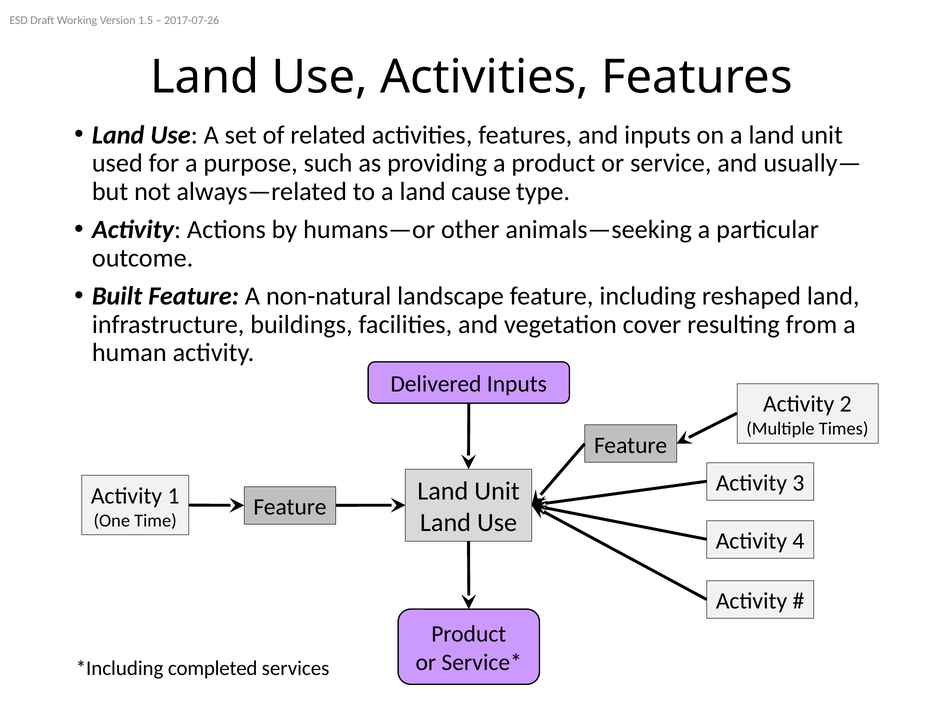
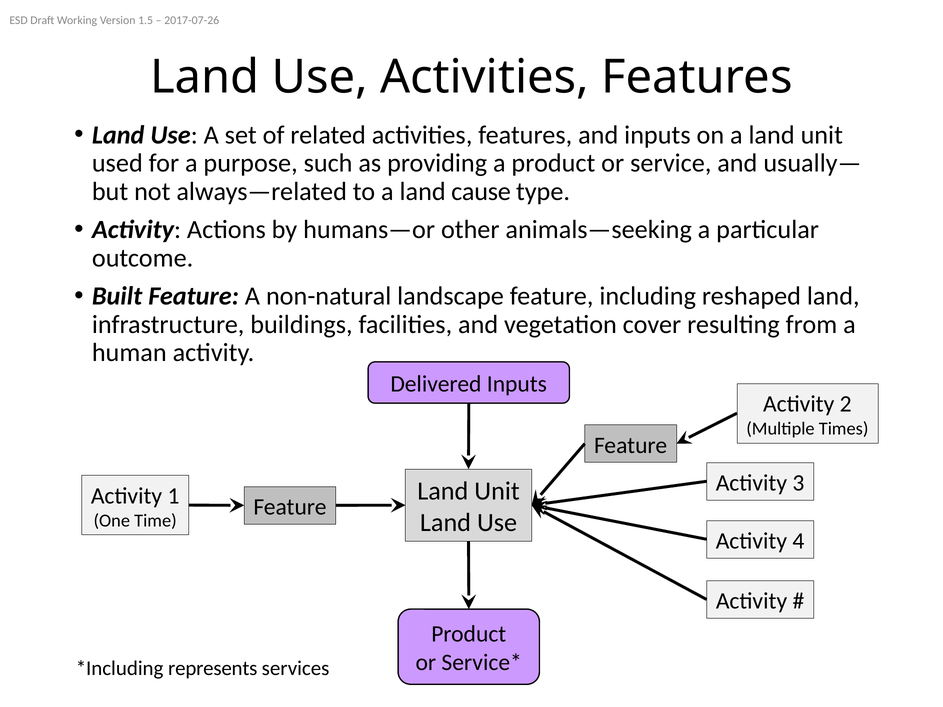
completed: completed -> represents (213, 668)
